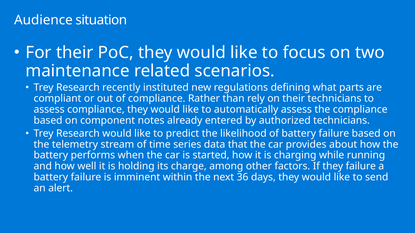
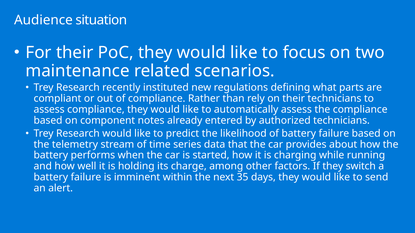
they failure: failure -> switch (361, 167)
36: 36 -> 35 (243, 178)
